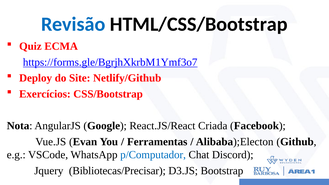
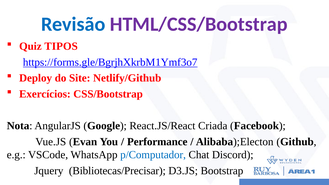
HTML/CSS/Bootstrap colour: black -> purple (199, 24)
ECMA: ECMA -> TIPOS (61, 46)
Ferramentas: Ferramentas -> Performance (157, 142)
